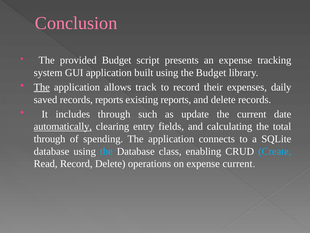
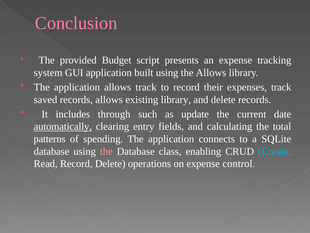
the Budget: Budget -> Allows (211, 73)
The underline: present -> none (42, 87)
expenses daily: daily -> track (281, 87)
records reports: reports -> allows (109, 99)
existing reports: reports -> library (176, 99)
through: through -> patterns (50, 139)
the colour: light blue -> pink (106, 151)
expense current: current -> control (237, 163)
